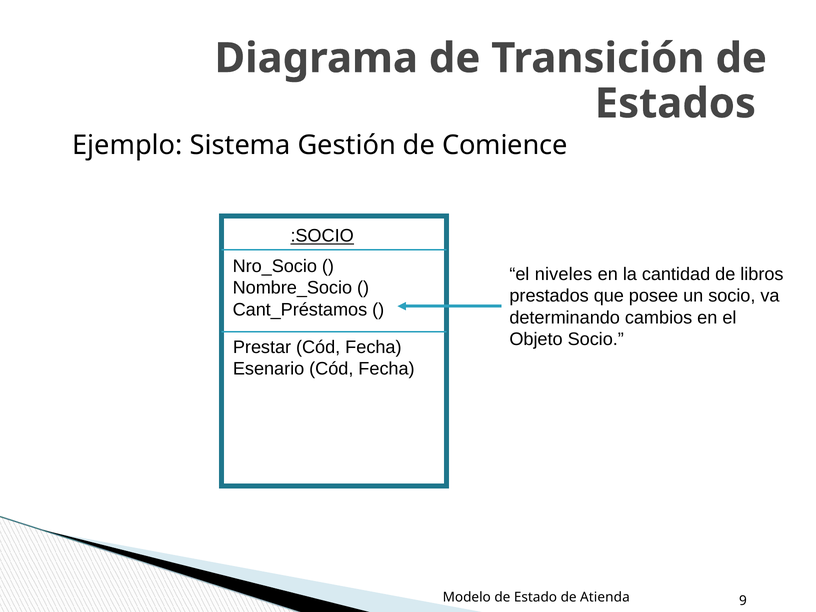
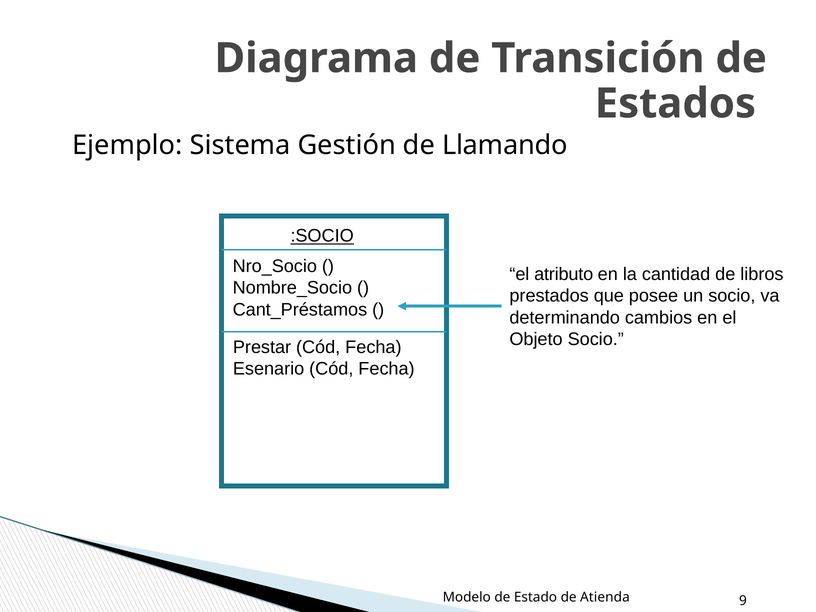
Comience: Comience -> Llamando (505, 145)
niveles: niveles -> atributo (564, 274)
